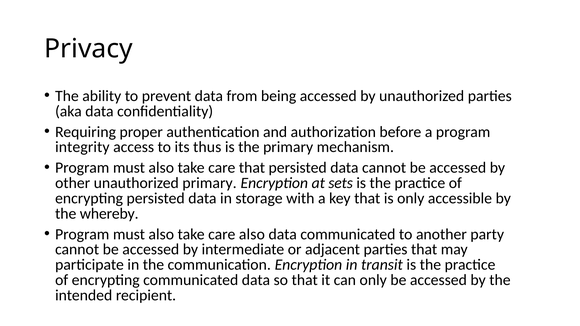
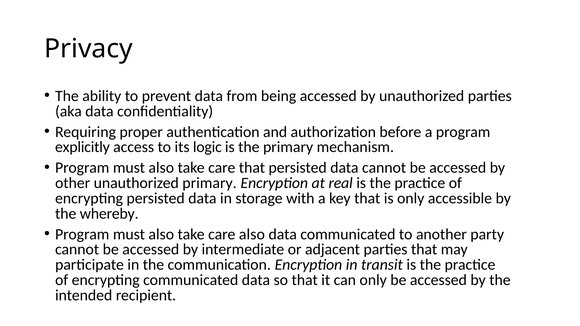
integrity: integrity -> explicitly (82, 147)
thus: thus -> logic (207, 147)
sets: sets -> real (341, 183)
